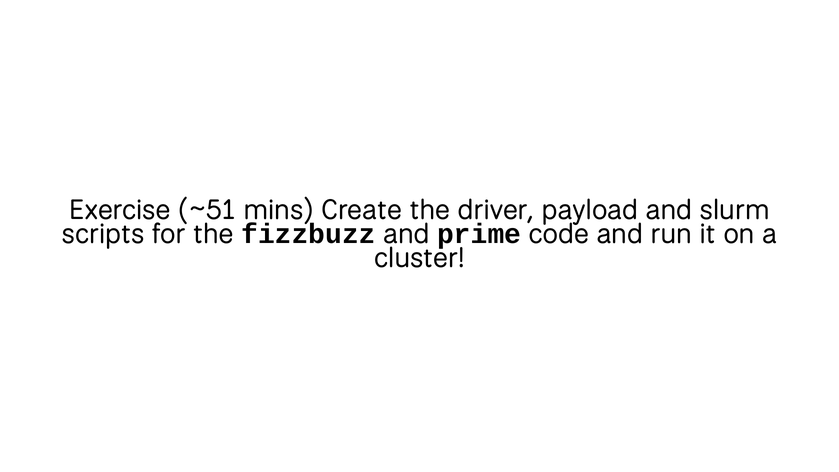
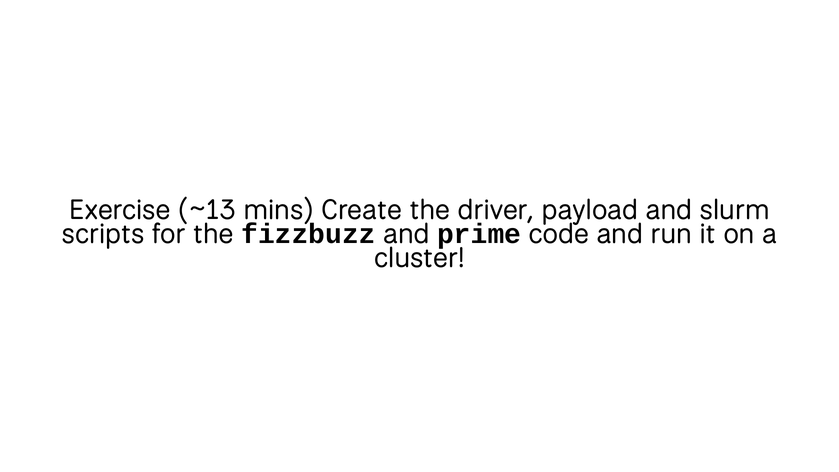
~51: ~51 -> ~13 (207, 210)
